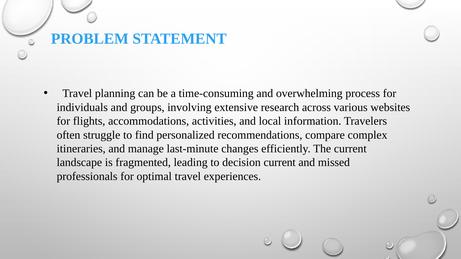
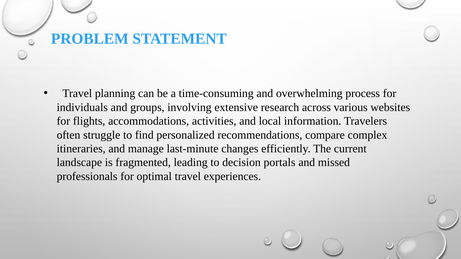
decision current: current -> portals (280, 163)
